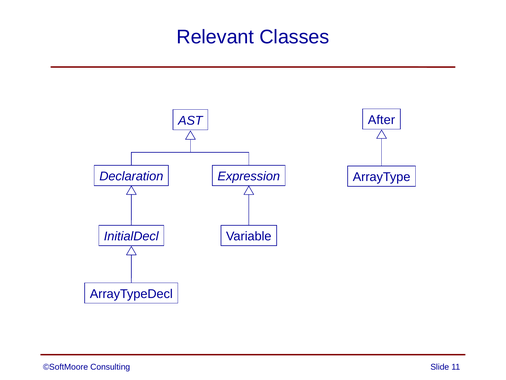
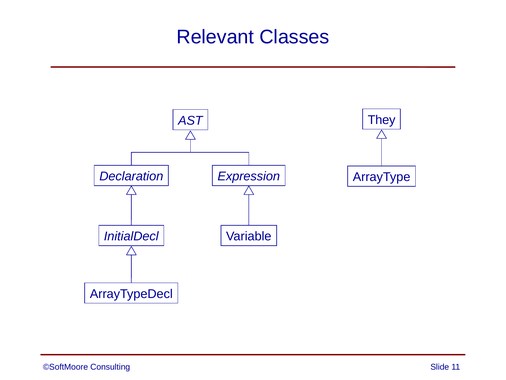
After: After -> They (382, 120)
